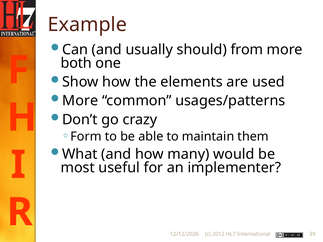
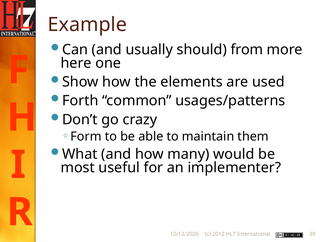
both: both -> here (76, 63)
More: More -> Forth (80, 101)
